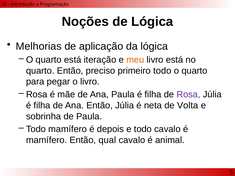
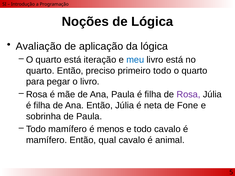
Melhorias: Melhorias -> Avaliação (39, 46)
meu colour: orange -> blue (135, 60)
Volta: Volta -> Fone (188, 106)
depois: depois -> menos (110, 129)
